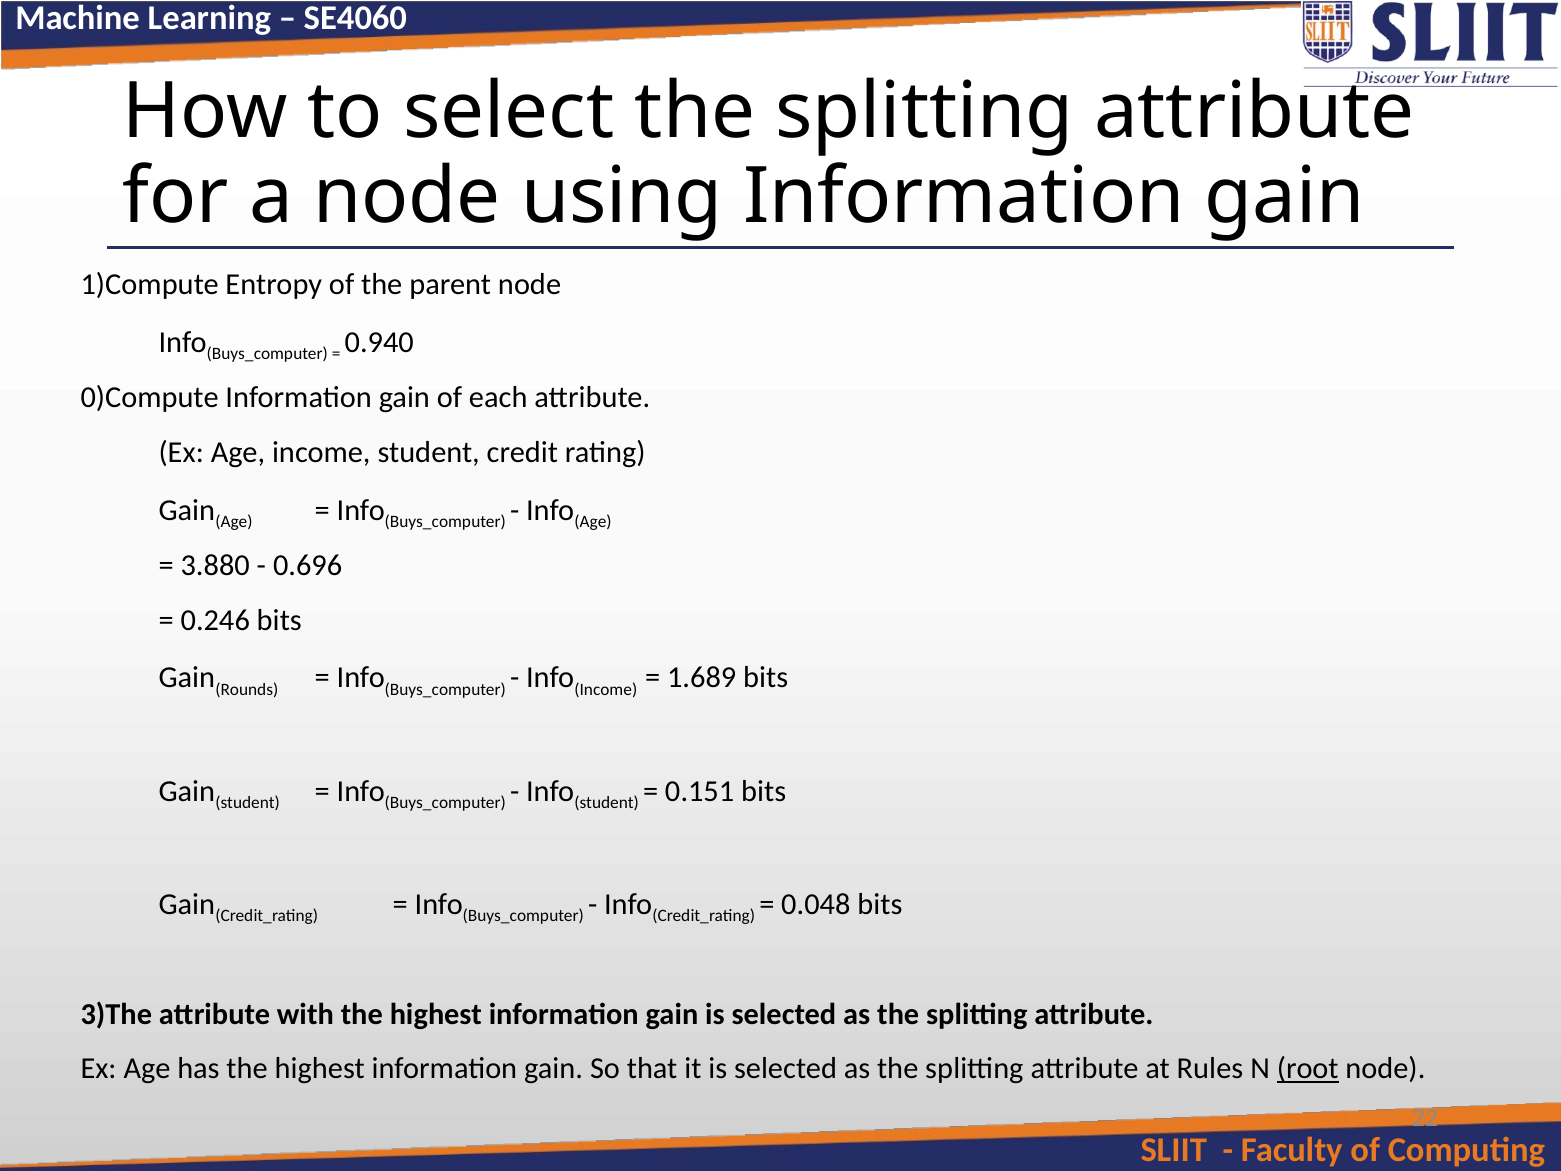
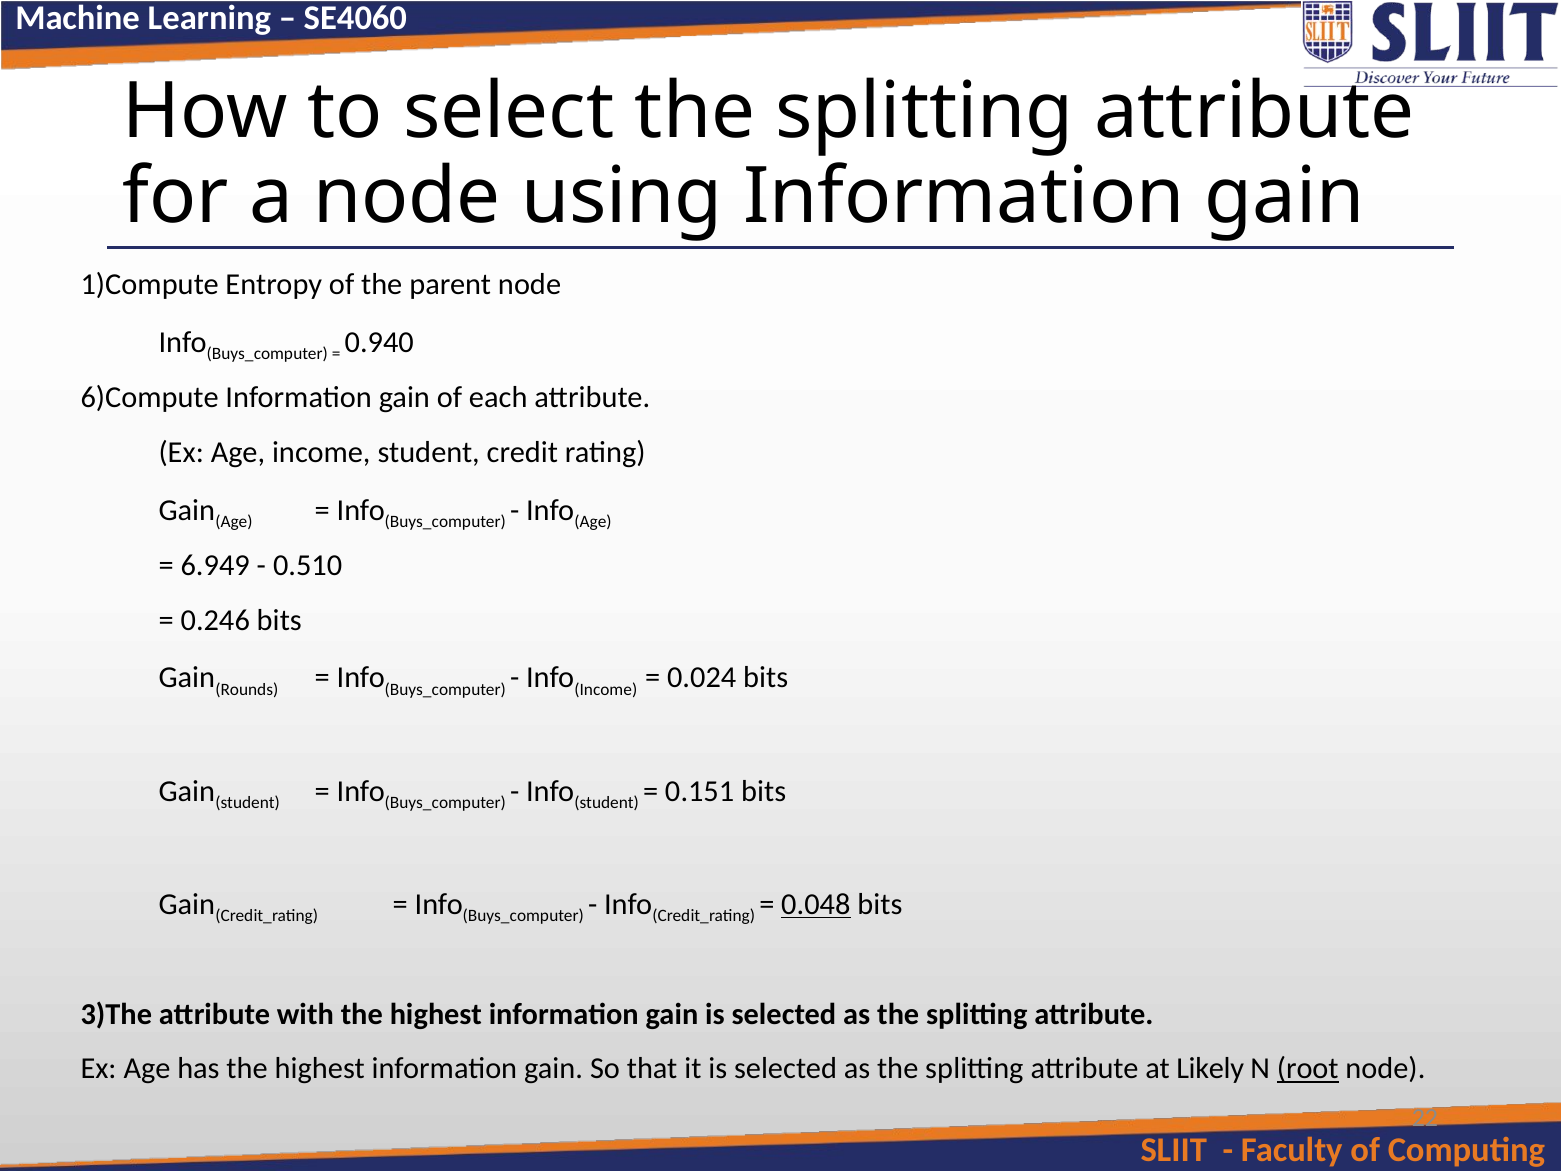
0)Compute: 0)Compute -> 6)Compute (150, 397)
3.880: 3.880 -> 6.949 (215, 565)
0.696: 0.696 -> 0.510 (308, 565)
1.689: 1.689 -> 0.024 (702, 678)
0.048 underline: none -> present (816, 904)
Rules: Rules -> Likely (1210, 1069)
